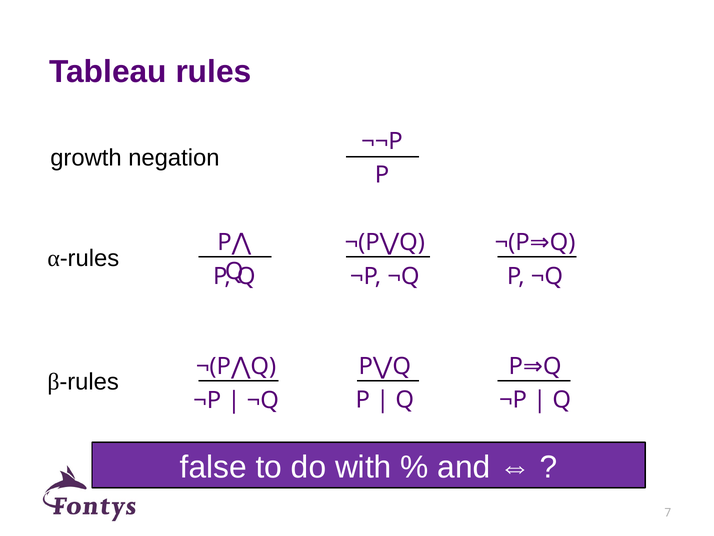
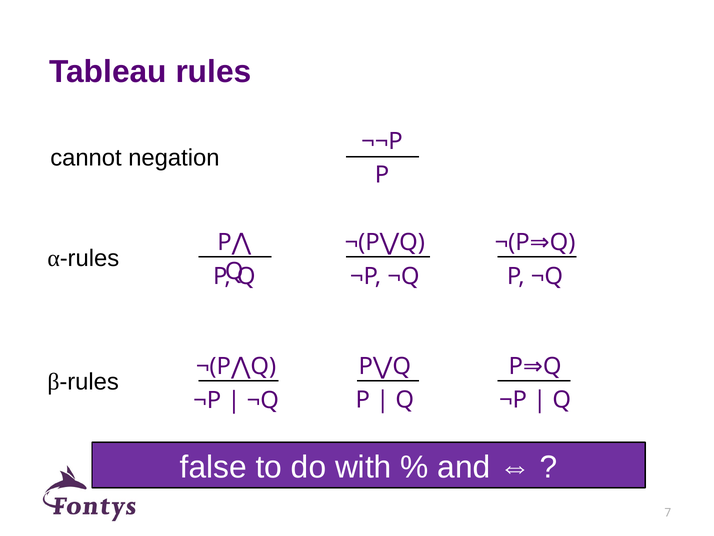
growth: growth -> cannot (86, 158)
